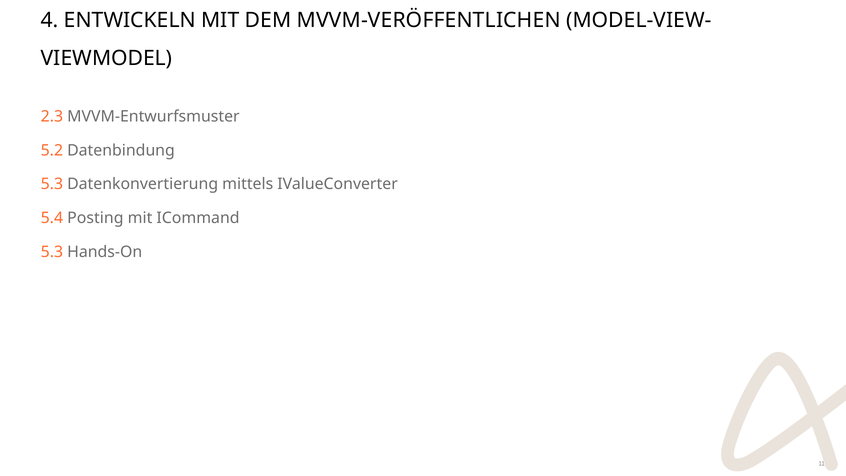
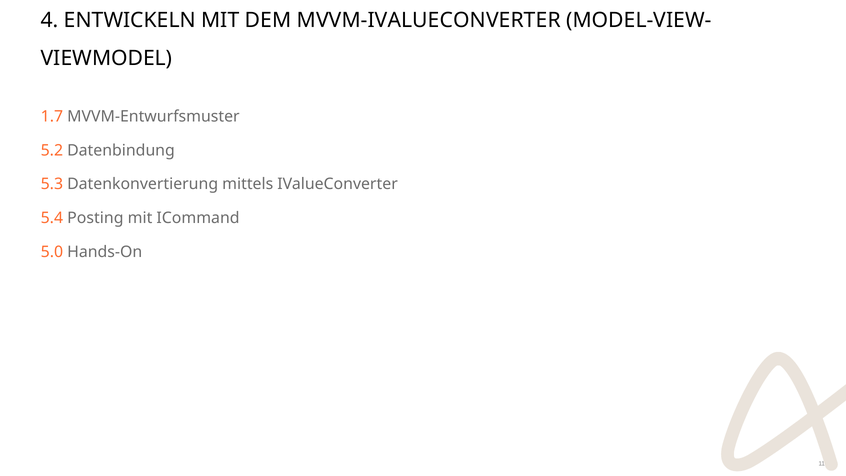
MVVM-VERÖFFENTLICHEN: MVVM-VERÖFFENTLICHEN -> MVVM-IVALUECONVERTER (429, 20)
2.3: 2.3 -> 1.7 (52, 116)
5.3: 5.3 -> 5.0 (52, 252)
